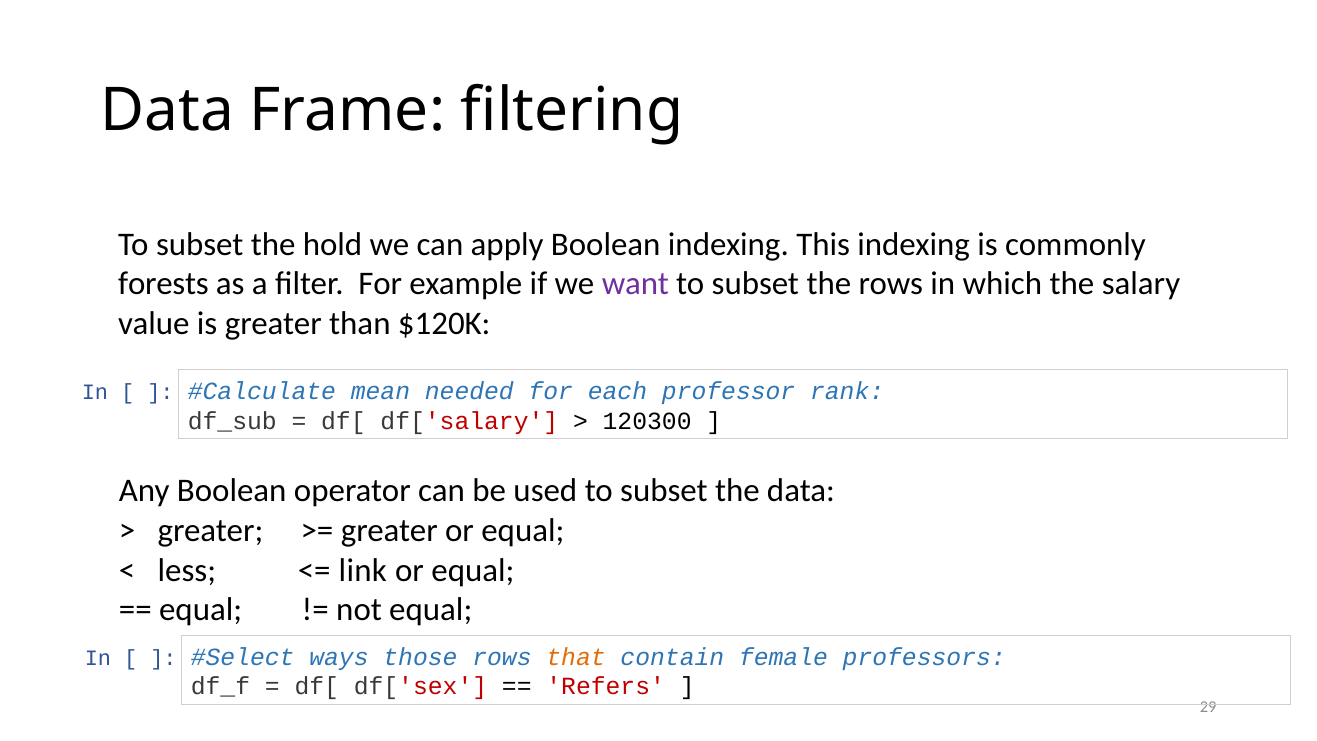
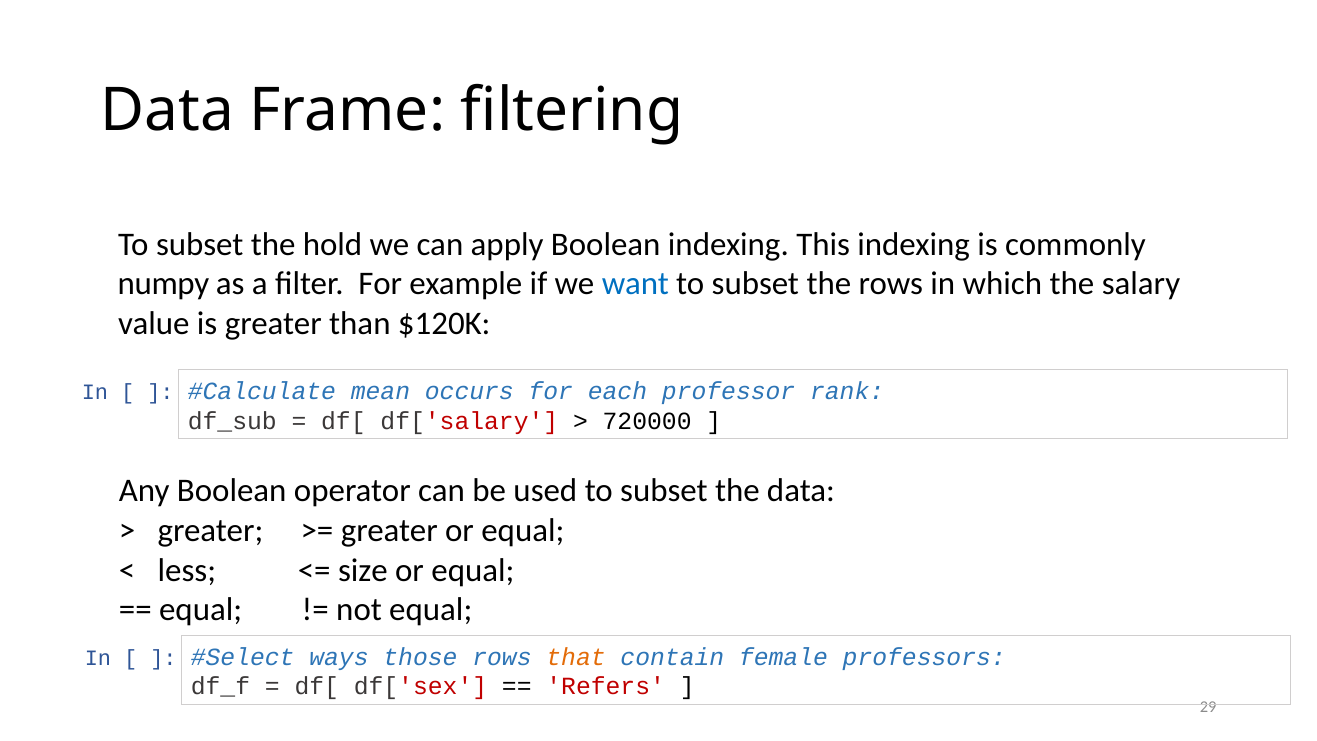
forests: forests -> numpy (163, 284)
want colour: purple -> blue (635, 284)
needed: needed -> occurs (469, 391)
120300: 120300 -> 720000 (647, 421)
link: link -> size (363, 570)
